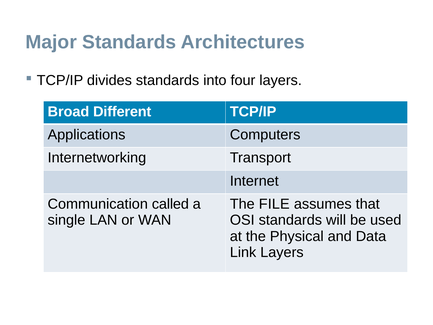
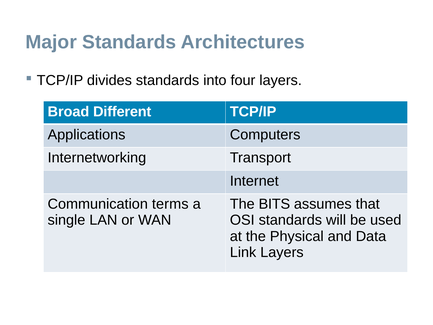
called: called -> terms (170, 204)
FILE: FILE -> BITS (274, 204)
